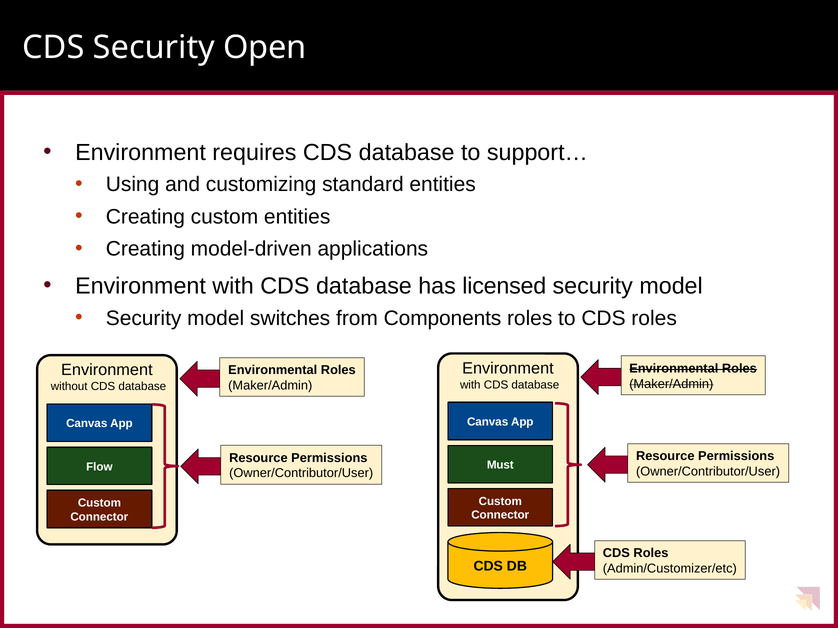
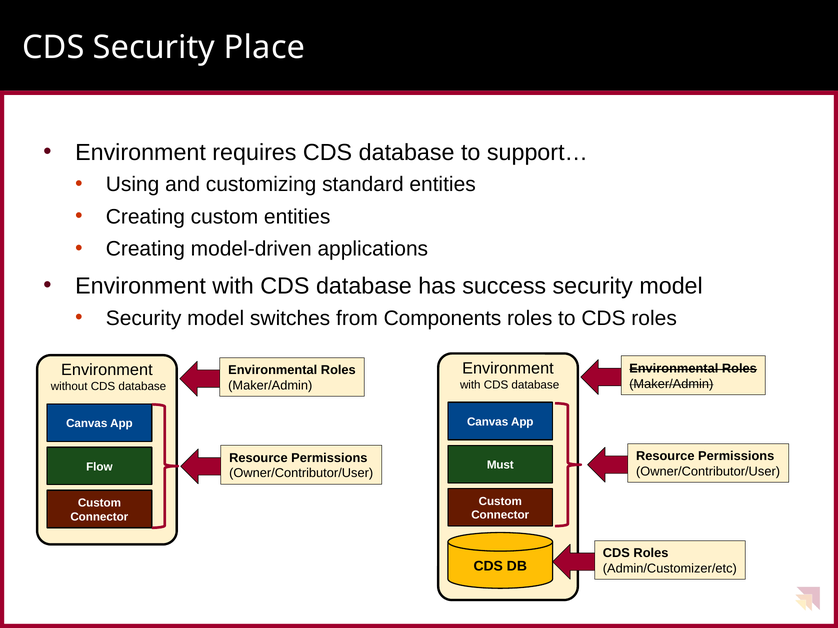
Open: Open -> Place (265, 48)
licensed: licensed -> success (504, 286)
